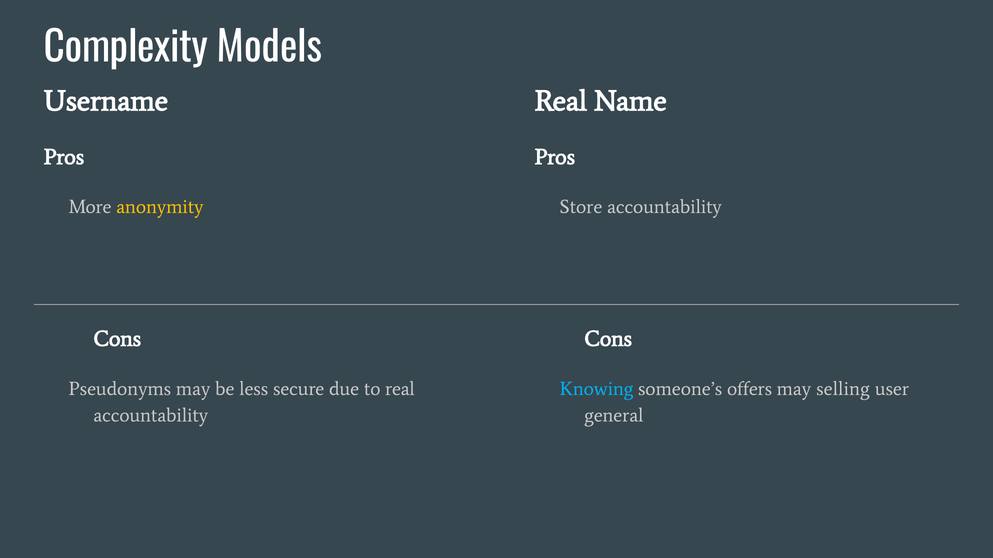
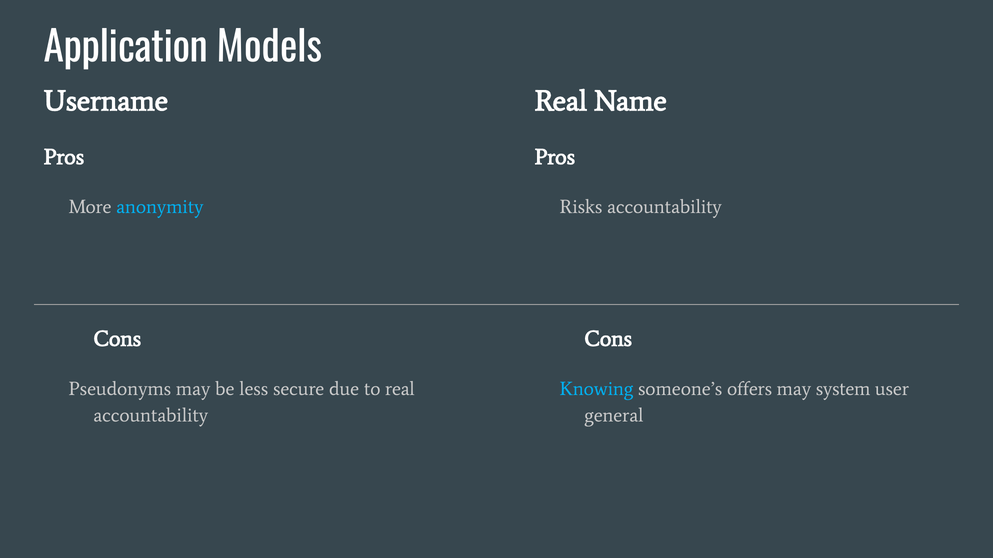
Complexity: Complexity -> Application (126, 48)
anonymity colour: yellow -> light blue (160, 207)
Store: Store -> Risks (581, 207)
selling: selling -> system (843, 389)
